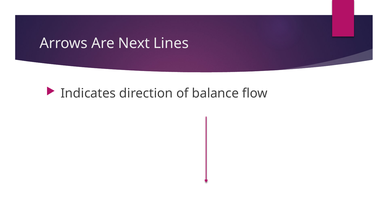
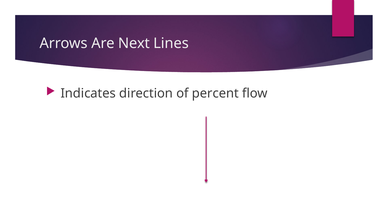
balance: balance -> percent (215, 93)
